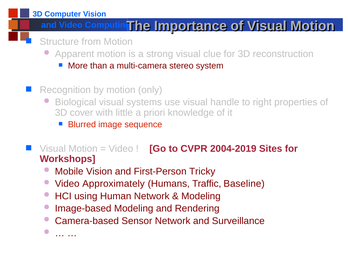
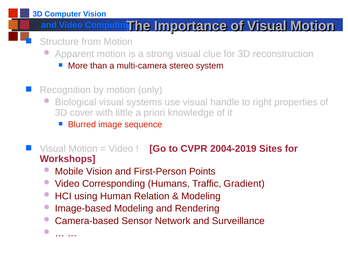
Tricky: Tricky -> Points (202, 171)
Approximately: Approximately -> Corresponding (114, 184)
Baseline: Baseline -> Gradient (244, 184)
Human Network: Network -> Relation (152, 196)
